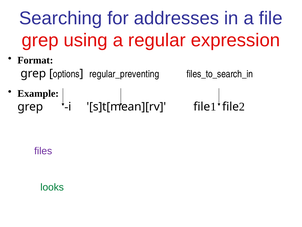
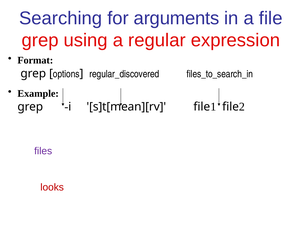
addresses: addresses -> arguments (177, 18)
regular_preventing: regular_preventing -> regular_discovered (124, 74)
looks colour: green -> red (52, 187)
